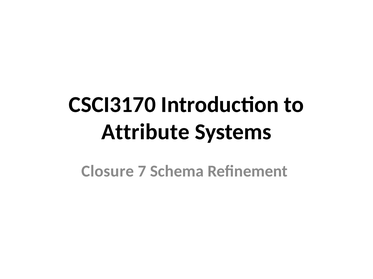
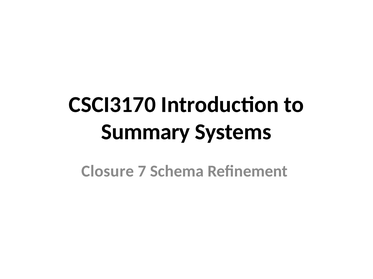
Attribute: Attribute -> Summary (146, 132)
